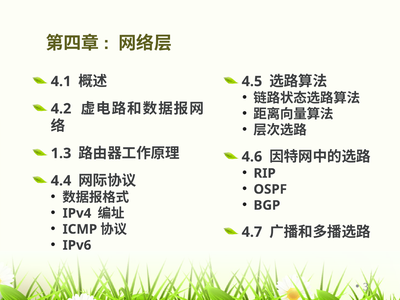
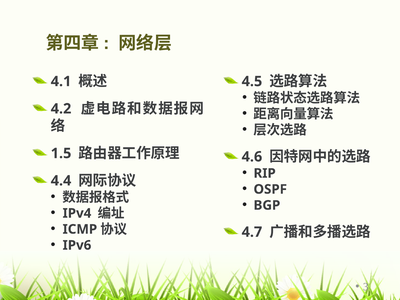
1.3: 1.3 -> 1.5 (61, 153)
